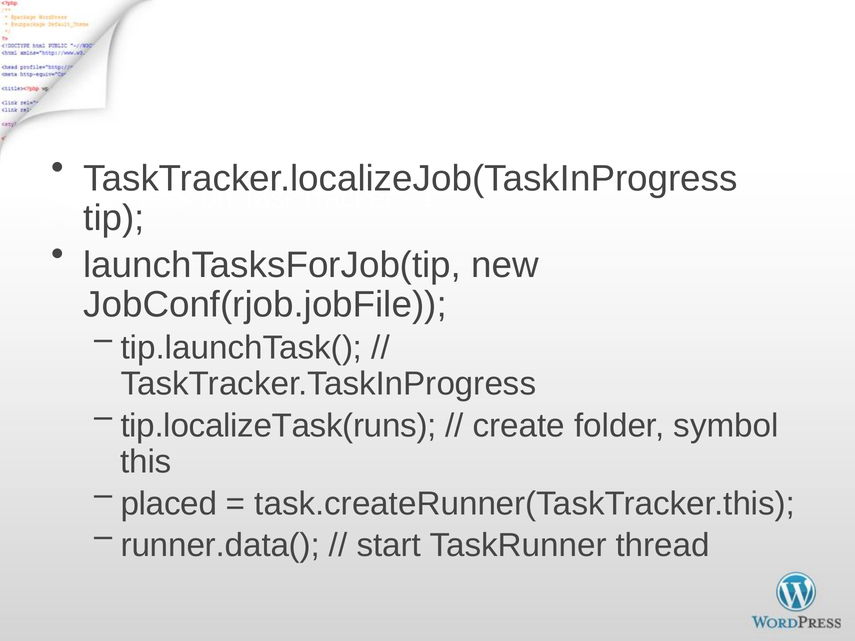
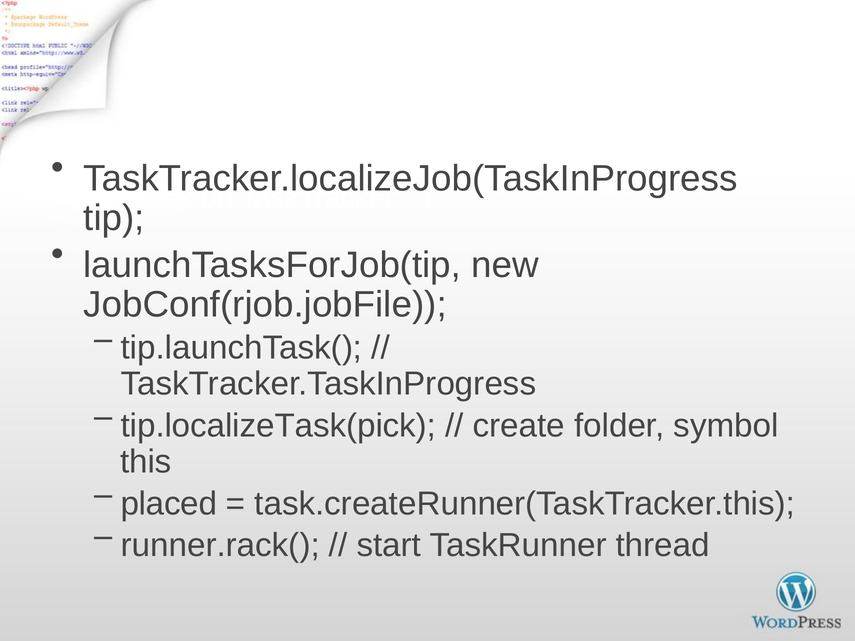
tip.localizeTask(runs: tip.localizeTask(runs -> tip.localizeTask(pick (278, 426)
runner.data(: runner.data( -> runner.rack( (220, 546)
